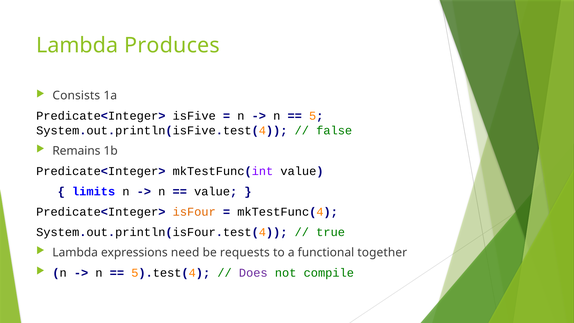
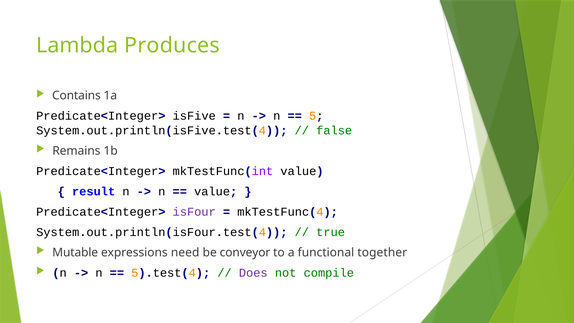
Consists: Consists -> Contains (76, 96)
limits: limits -> result (94, 191)
isFour colour: orange -> purple (194, 212)
Lambda: Lambda -> Mutable (75, 252)
requests: requests -> conveyor (245, 252)
